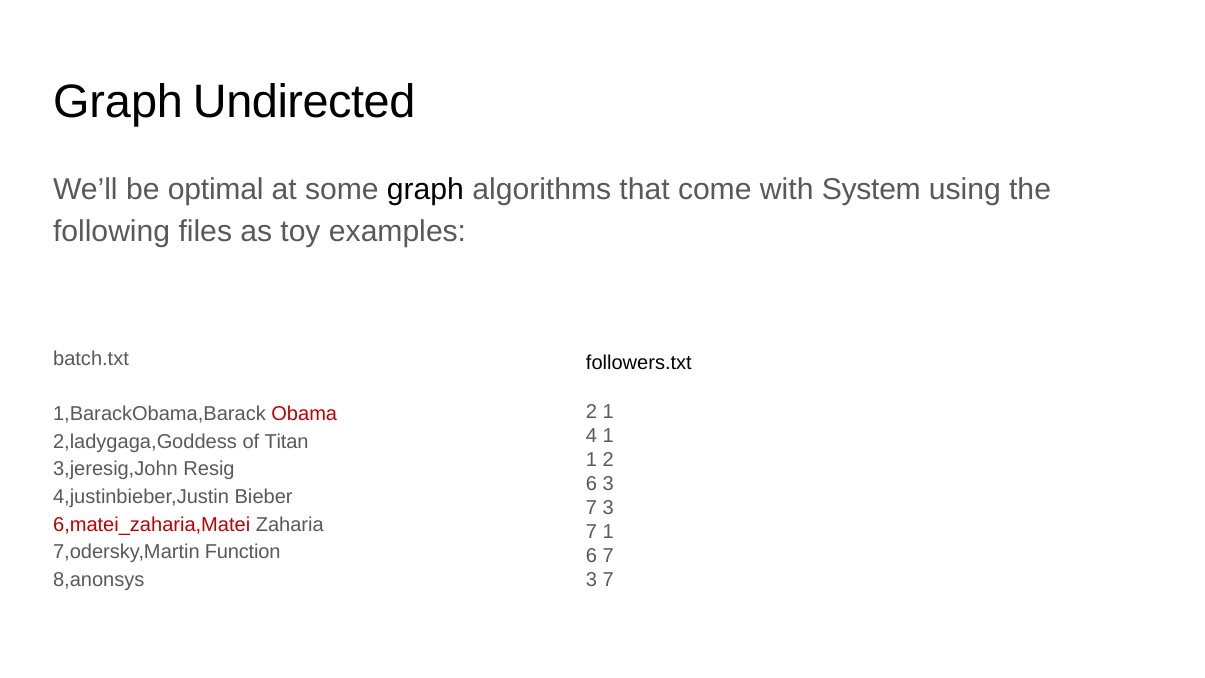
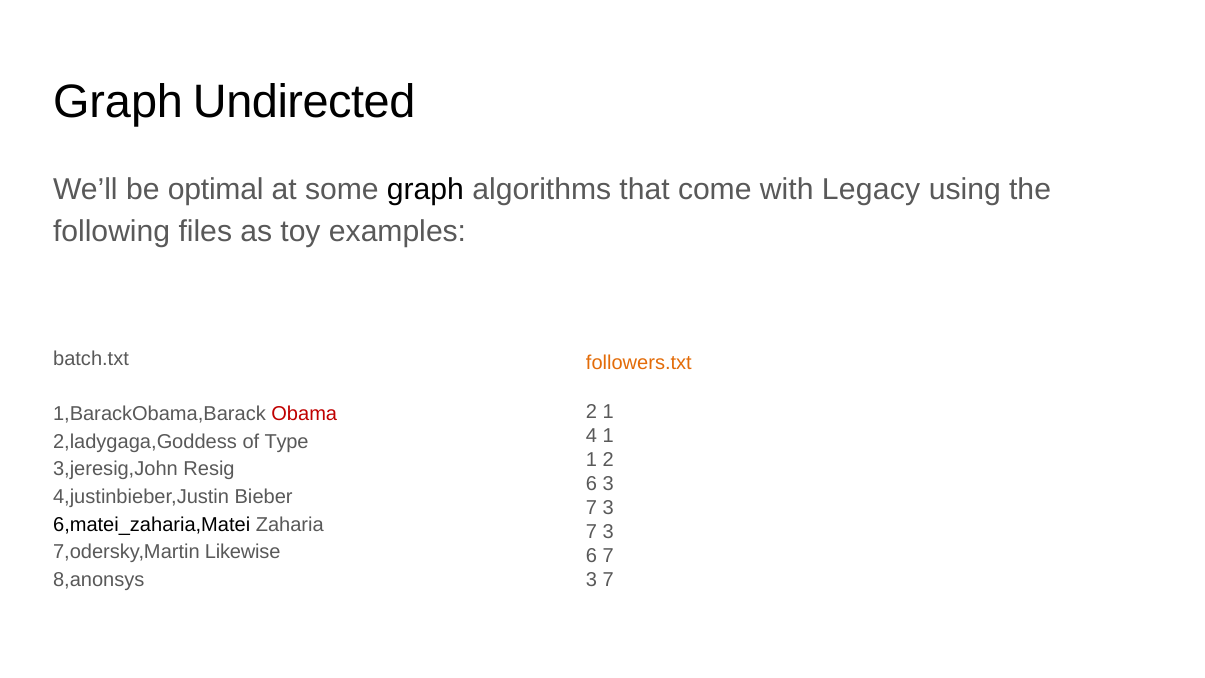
System: System -> Legacy (871, 190)
followers.txt colour: black -> orange (639, 363)
Titan: Titan -> Type (287, 441)
6,matei_zaharia,Matei colour: red -> black (152, 524)
1: 1 -> 3 (608, 532)
Function: Function -> Likewise (243, 552)
